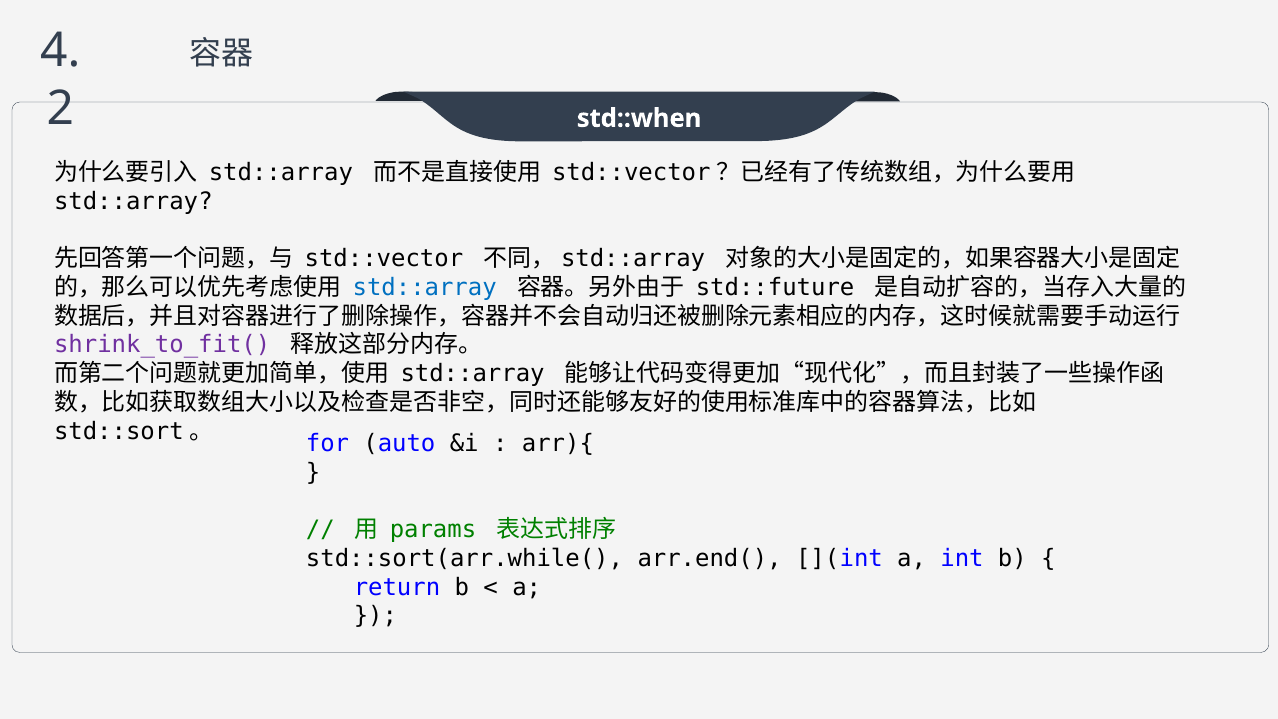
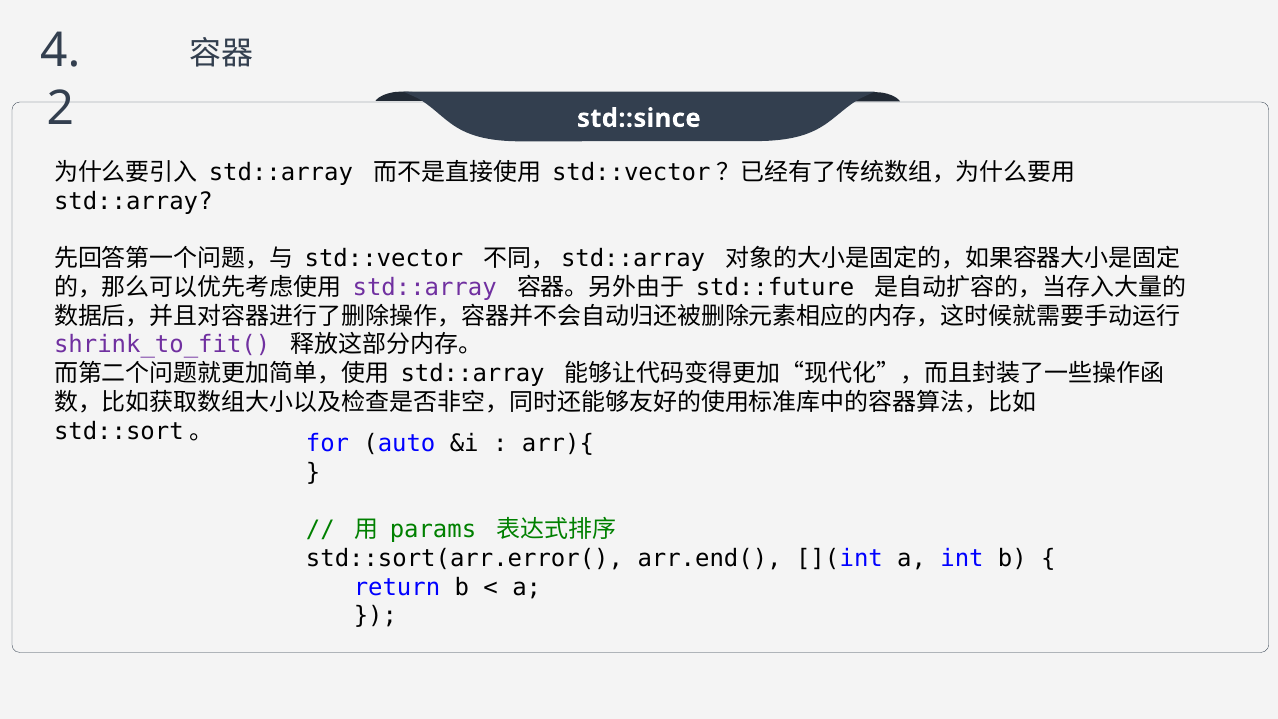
std::when: std::when -> std::since (639, 118)
std::array colour: blue -> purple (425, 287)
std::sort(arr.while(: std::sort(arr.while( -> std::sort(arr.error( (464, 558)
